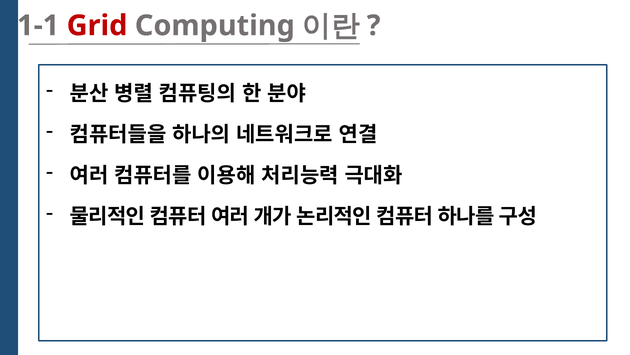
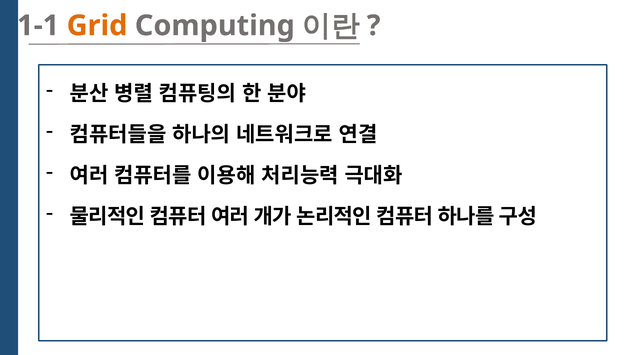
Grid colour: red -> orange (97, 26)
